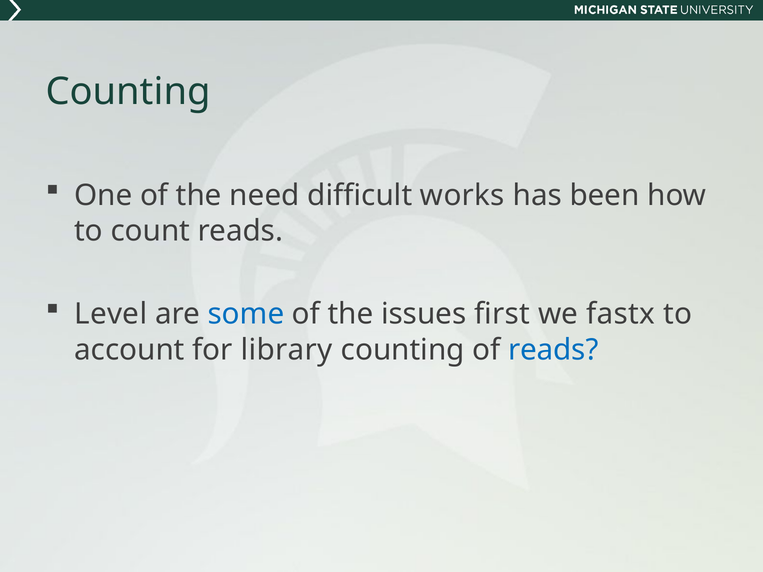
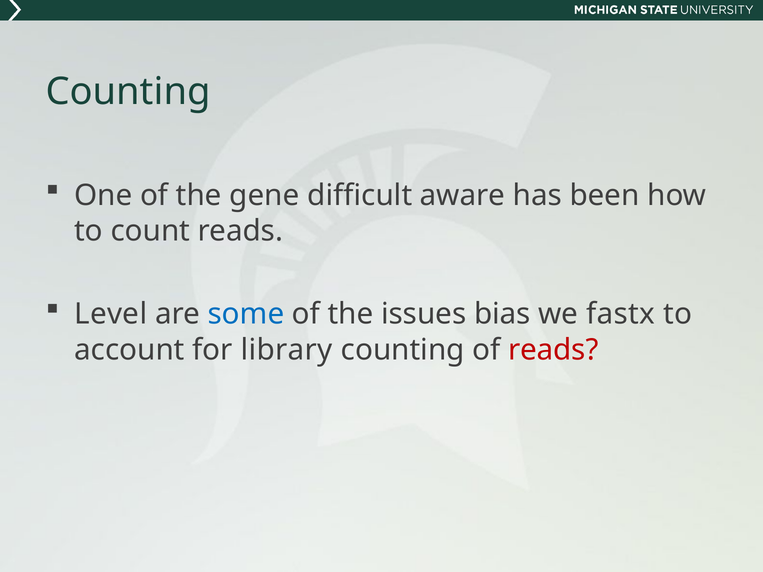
need: need -> gene (264, 195)
works: works -> aware (462, 195)
first: first -> bias (502, 314)
reads colour: blue -> red (553, 350)
